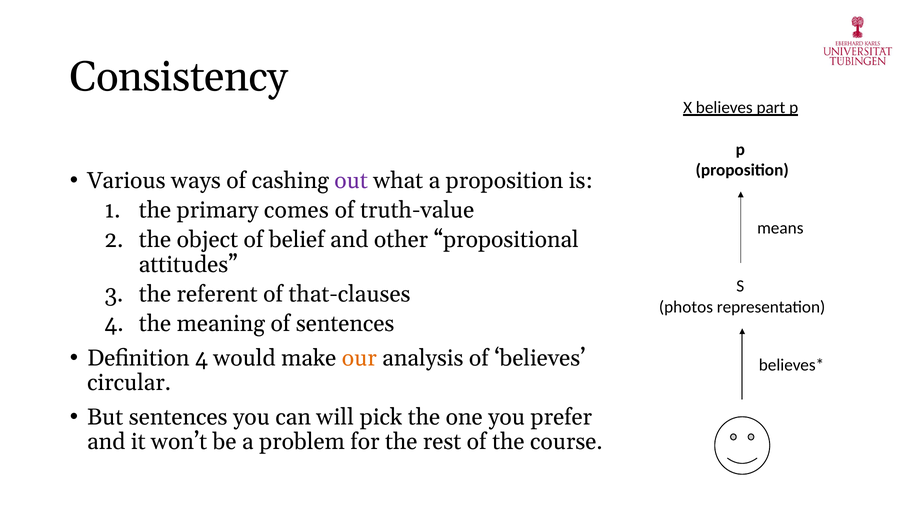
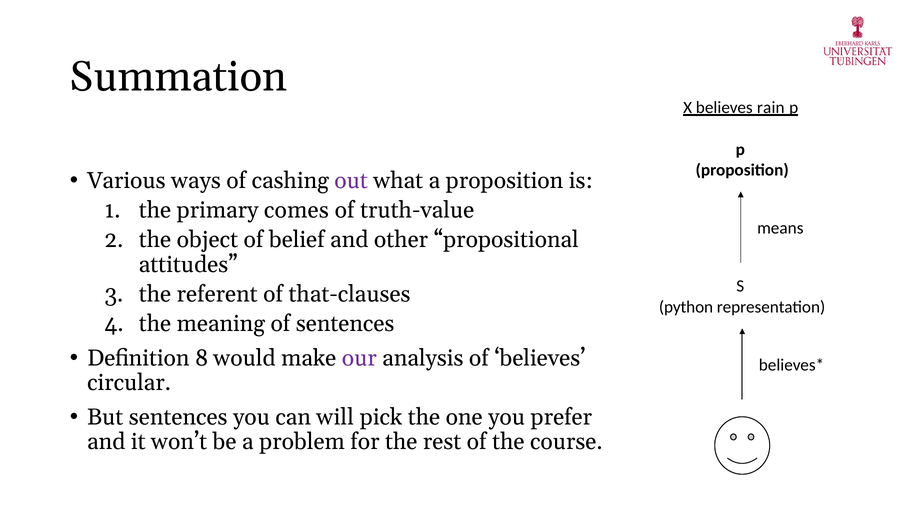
Consistency: Consistency -> Summation (179, 77)
part: part -> rain (771, 108)
photos: photos -> python (686, 307)
Definition 4: 4 -> 8 (202, 358)
our colour: orange -> purple (359, 358)
